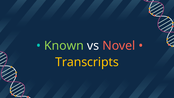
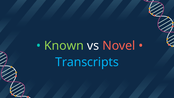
Transcripts colour: yellow -> light blue (87, 62)
